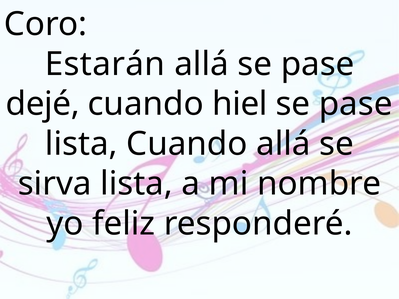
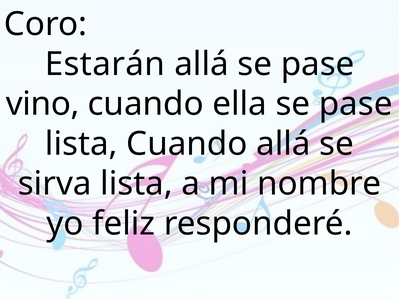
dejé: dejé -> vino (43, 104)
hiel: hiel -> ella (240, 104)
